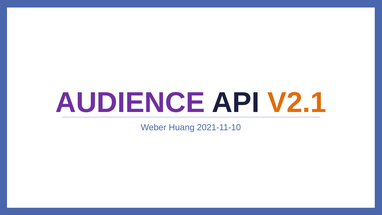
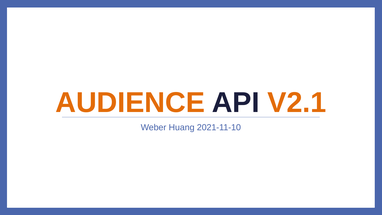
AUDIENCE colour: purple -> orange (130, 103)
